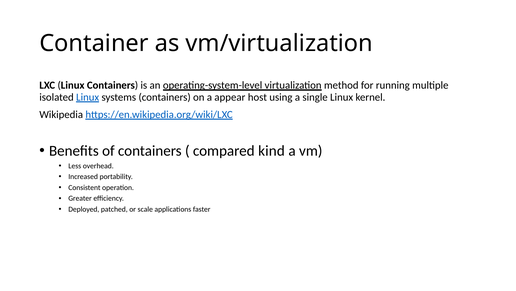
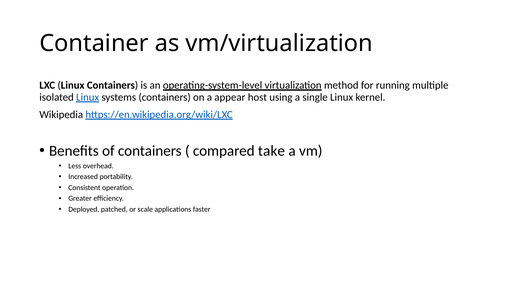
kind: kind -> take (271, 151)
